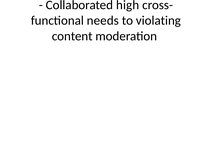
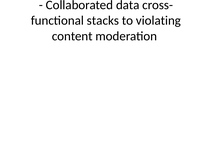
high: high -> data (128, 5)
needs: needs -> stacks (103, 21)
